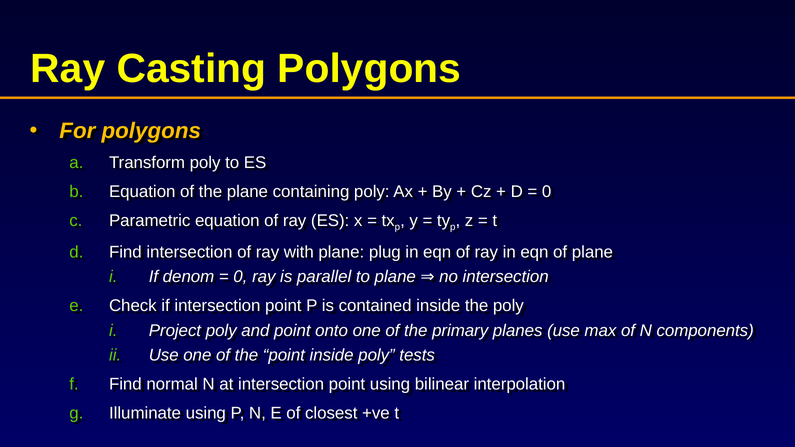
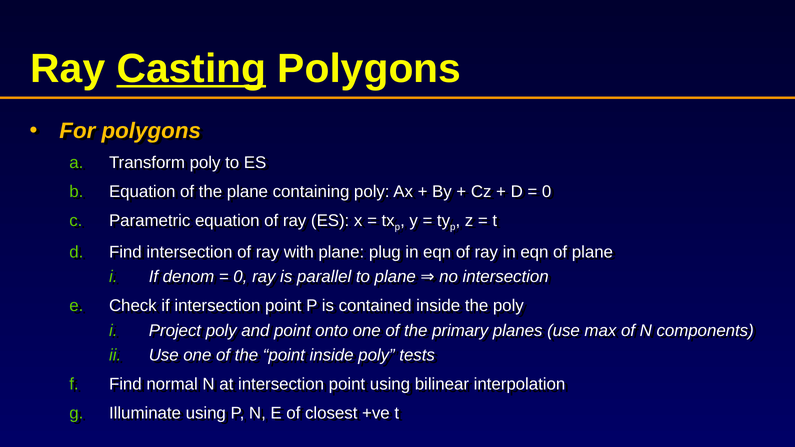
Casting underline: none -> present (191, 69)
